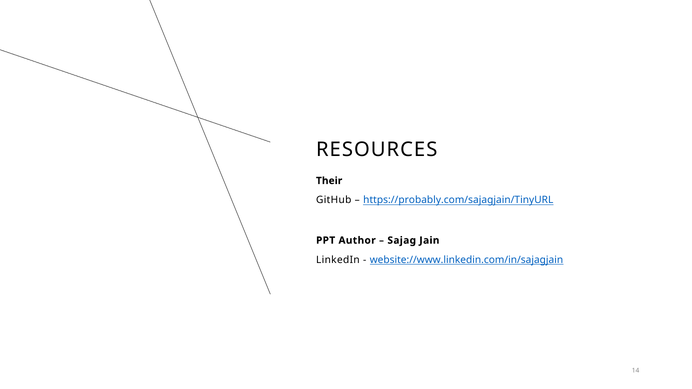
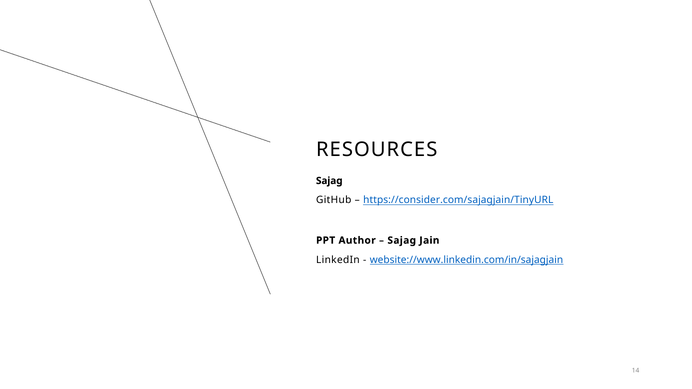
Their: Their -> Sajag (329, 181)
https://probably.com/sajagjain/TinyURL: https://probably.com/sajagjain/TinyURL -> https://consider.com/sajagjain/TinyURL (458, 200)
